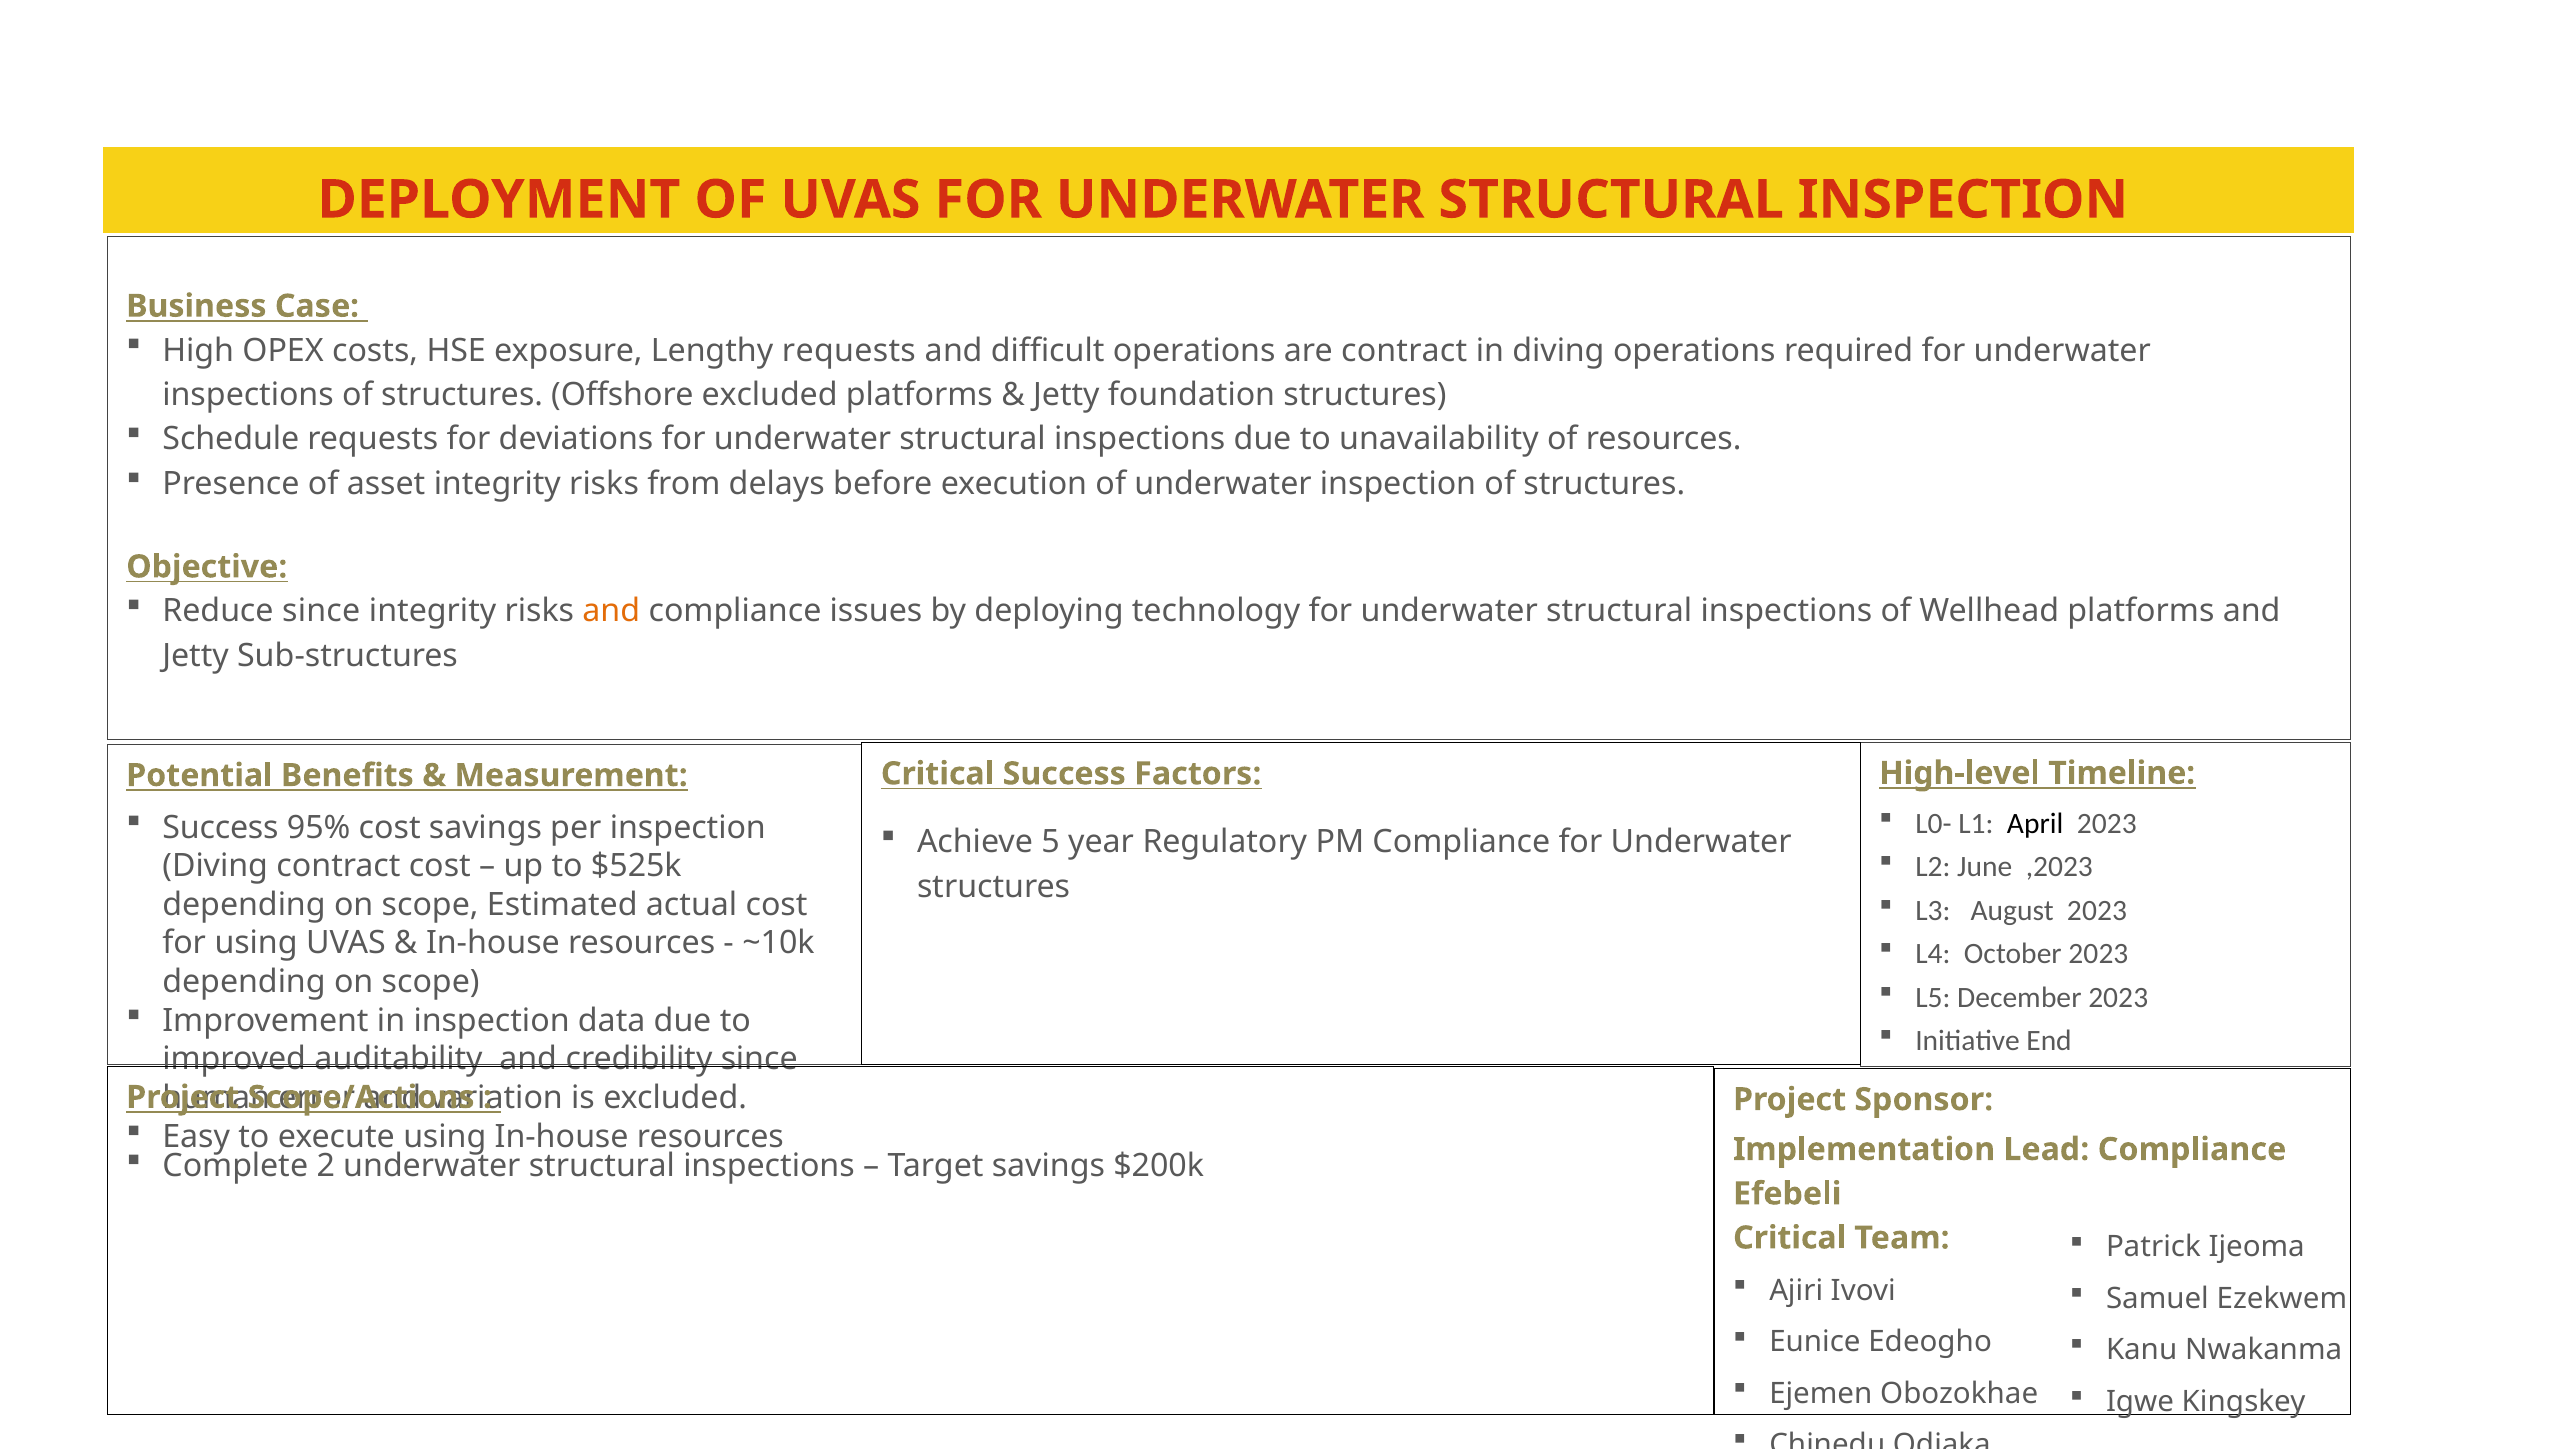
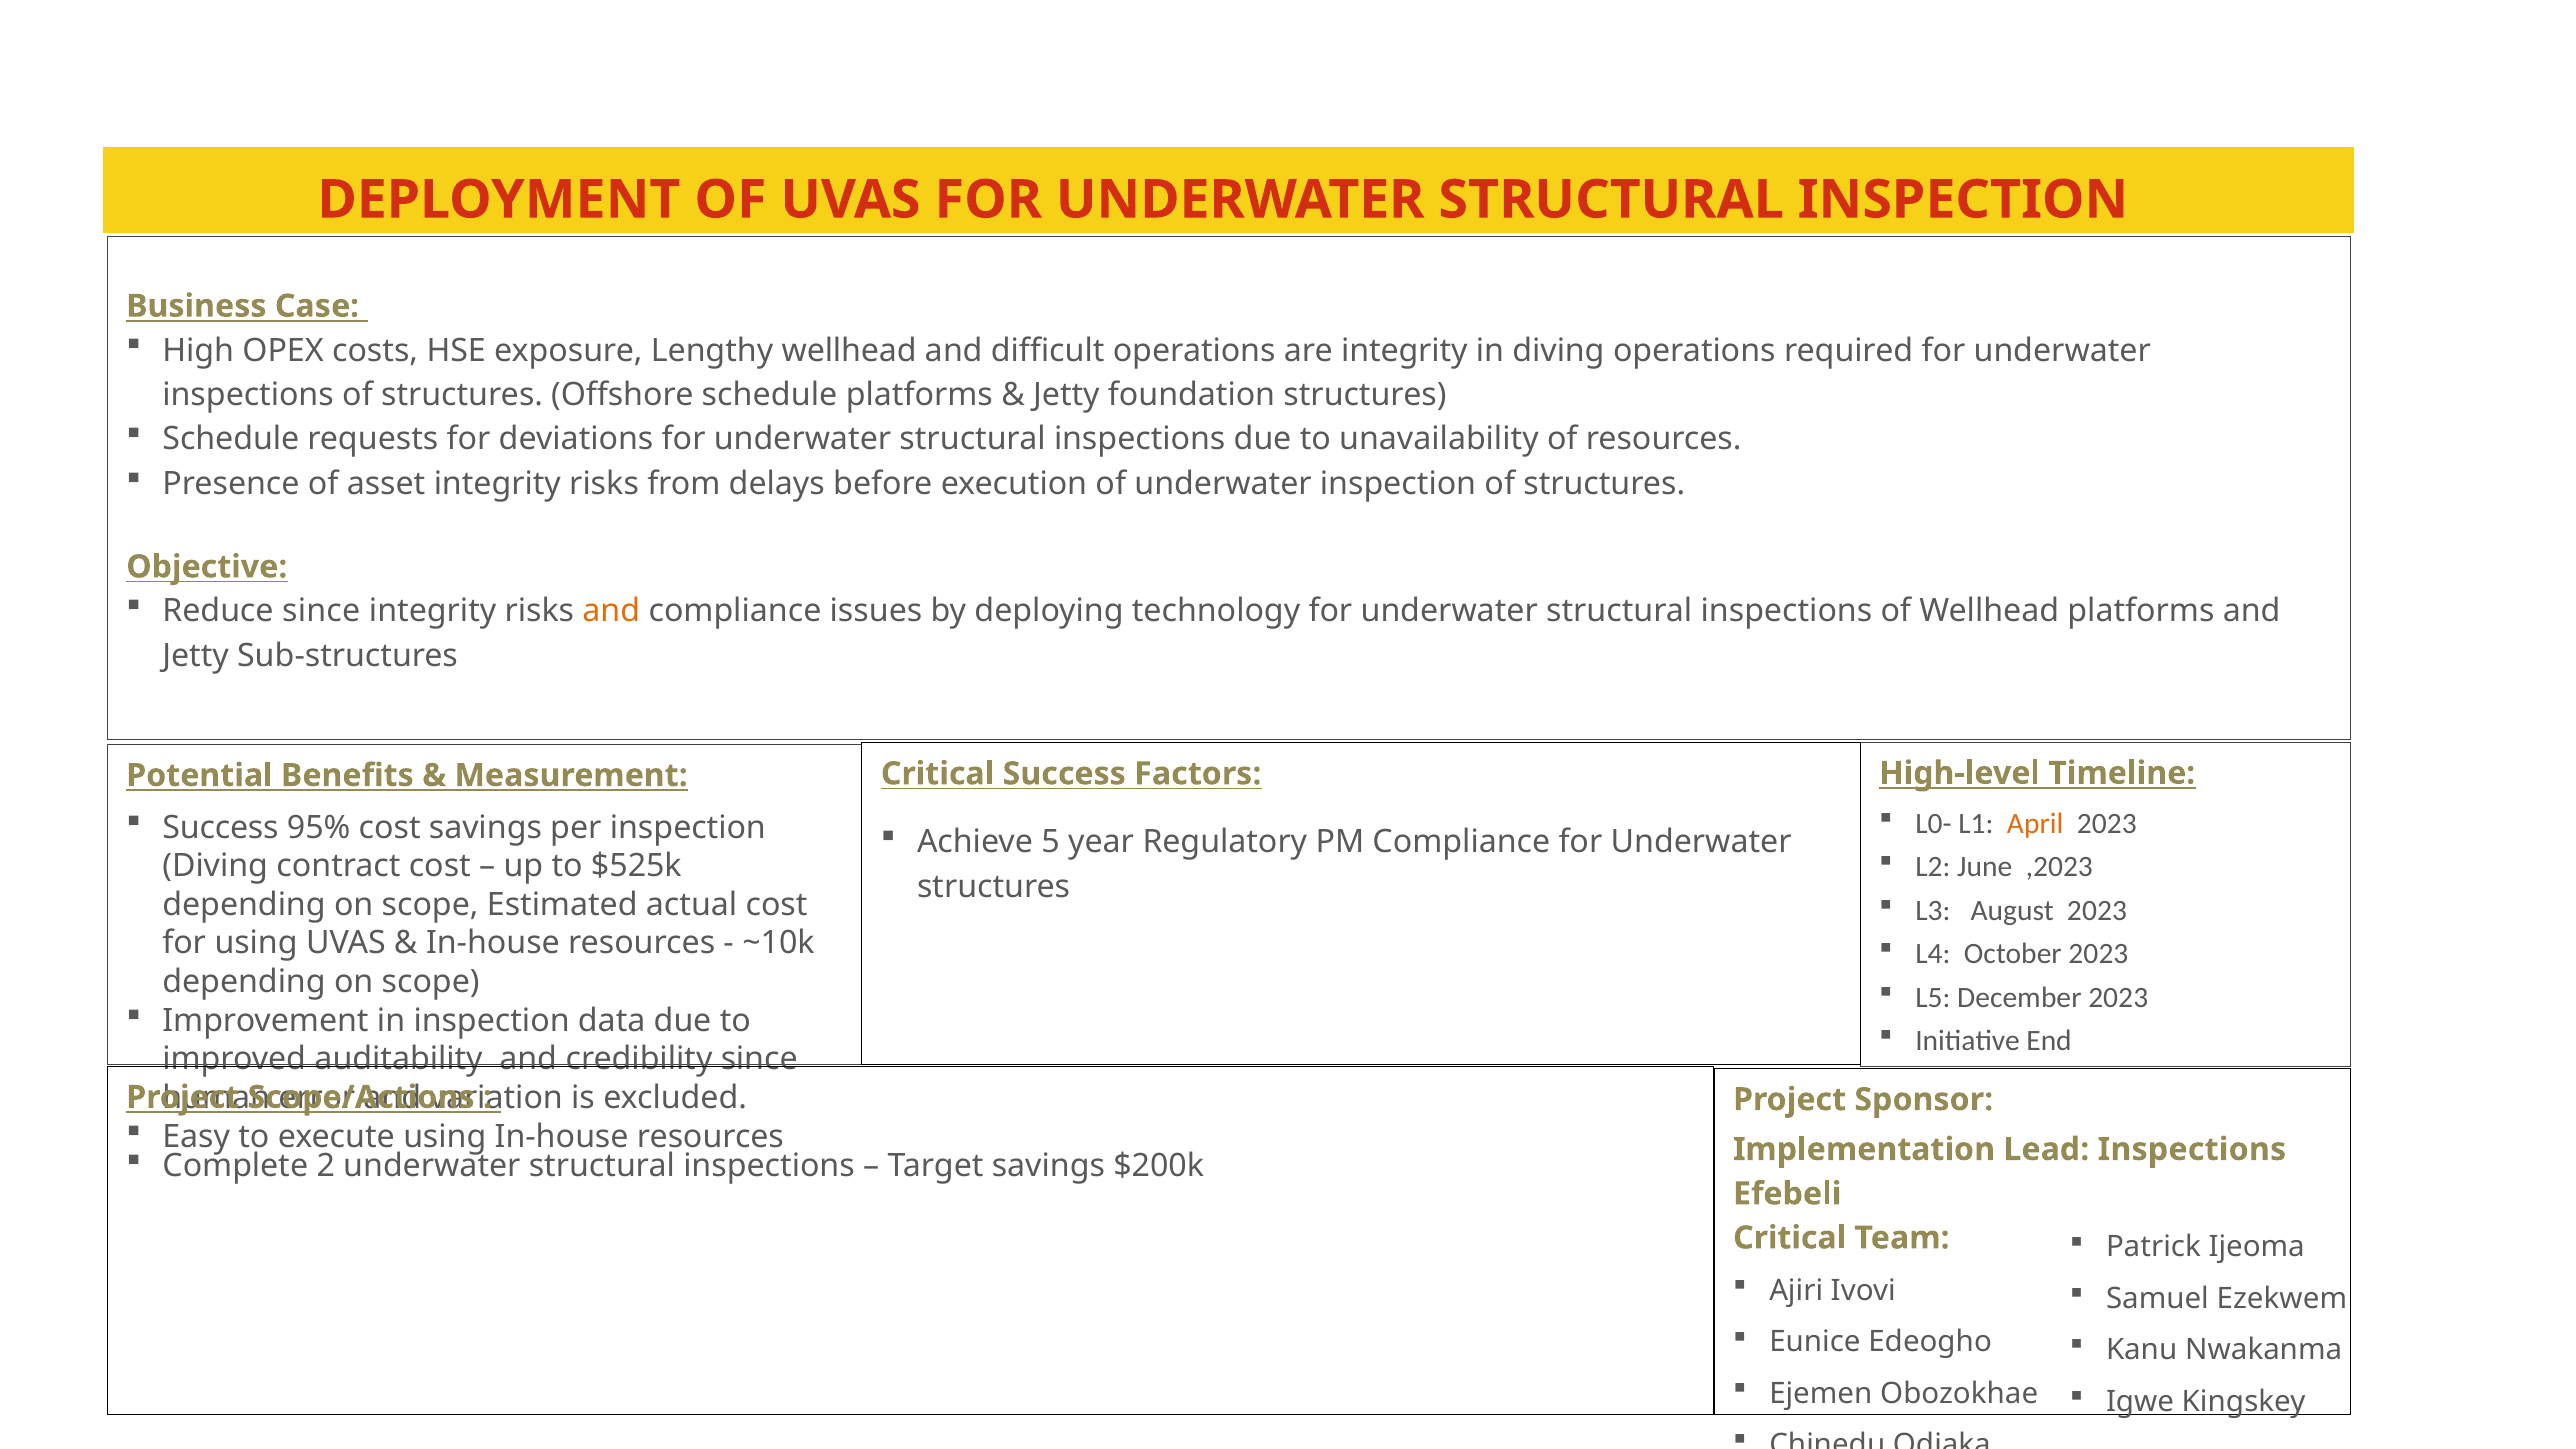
Lengthy requests: requests -> wellhead (849, 351)
are contract: contract -> integrity (1404, 351)
Offshore excluded: excluded -> schedule (770, 395)
April colour: black -> orange (2035, 823)
Lead Compliance: Compliance -> Inspections (2192, 1149)
